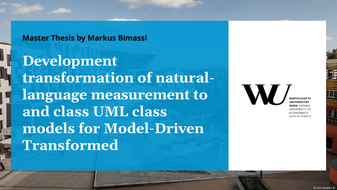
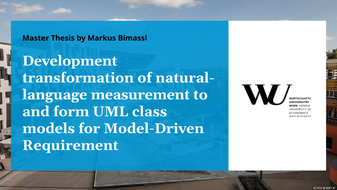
and class: class -> form (71, 111)
Transformed: Transformed -> Requirement (70, 145)
